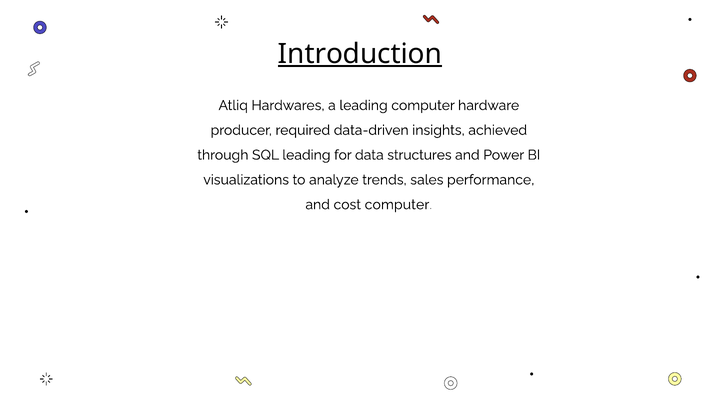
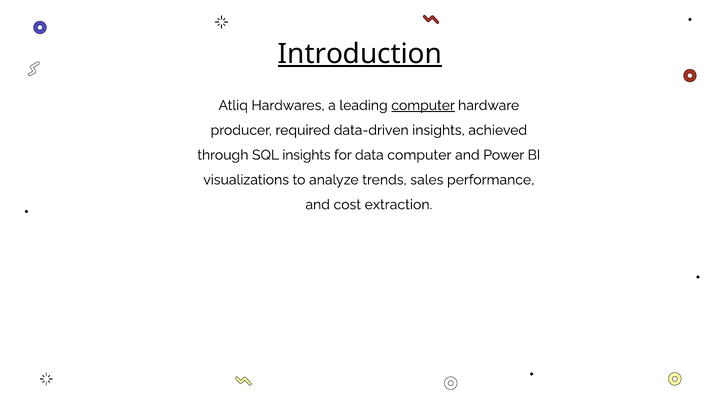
computer underline: none -> present (423, 105)
SQL leading: leading -> insights (306, 155)
data structures: structures -> computer (419, 155)
cost computer: computer -> extraction (398, 205)
